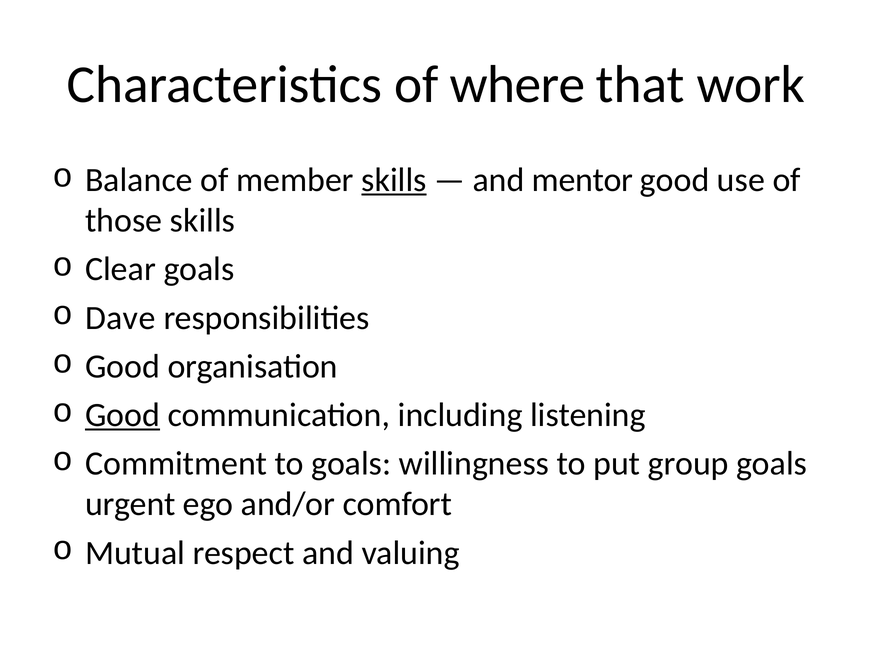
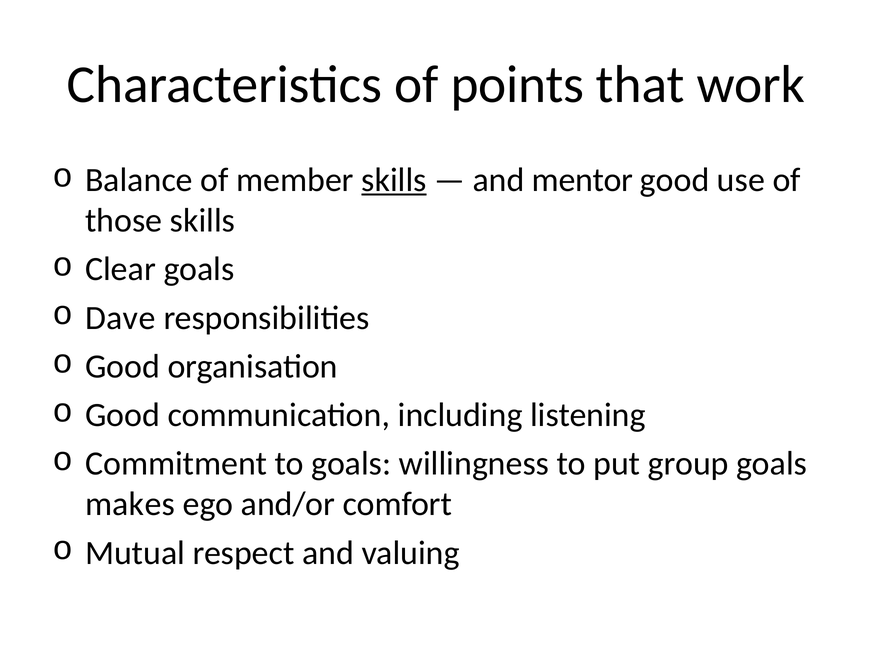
where: where -> points (517, 85)
Good underline: present -> none (123, 415)
urgent: urgent -> makes (130, 504)
